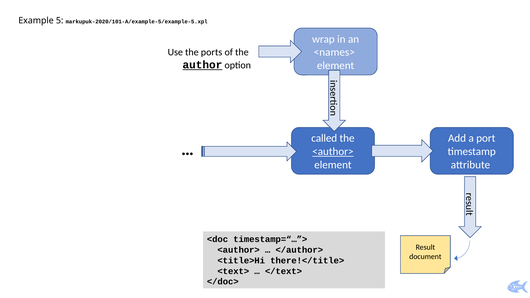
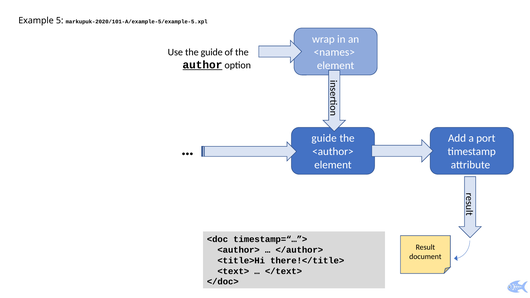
the ports: ports -> guide (212, 52)
called: called -> guide (324, 138)
<author> underline: present -> none (333, 152)
